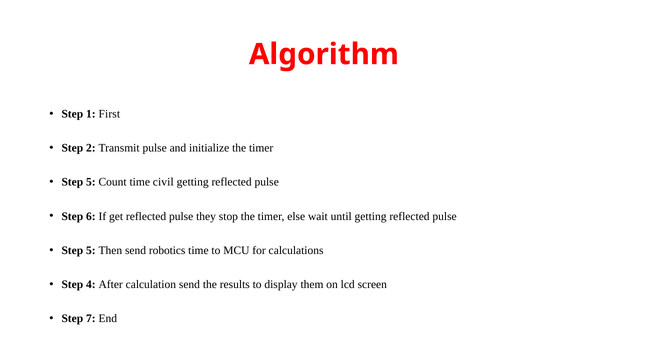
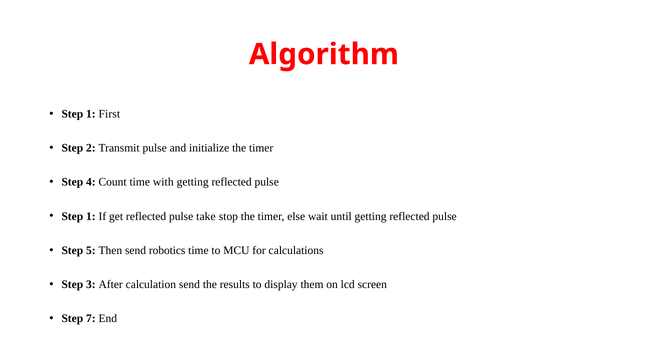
5: 5 -> 4 (91, 182)
civil: civil -> with (163, 182)
6: 6 -> 1 (91, 217)
they: they -> take (206, 217)
4: 4 -> 3 (91, 285)
